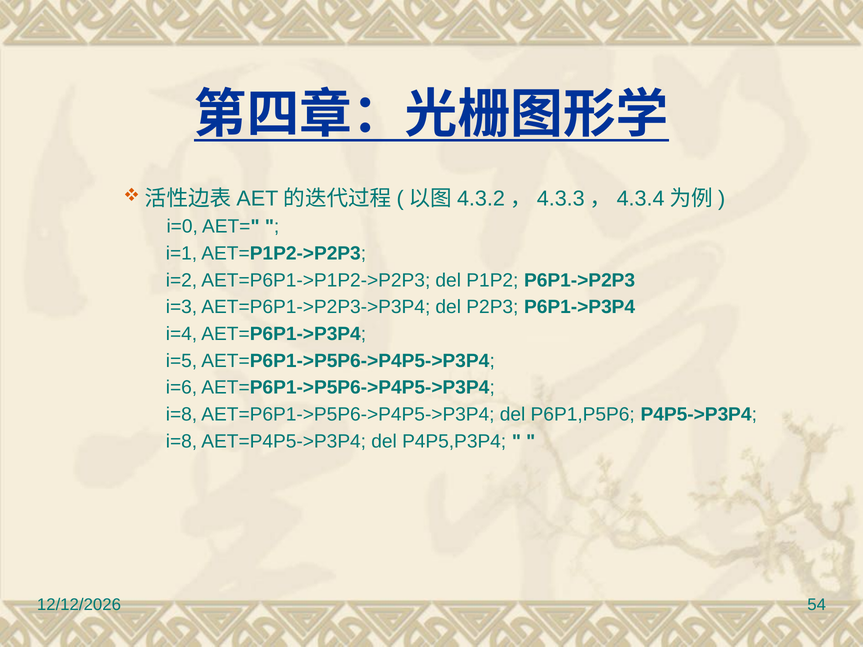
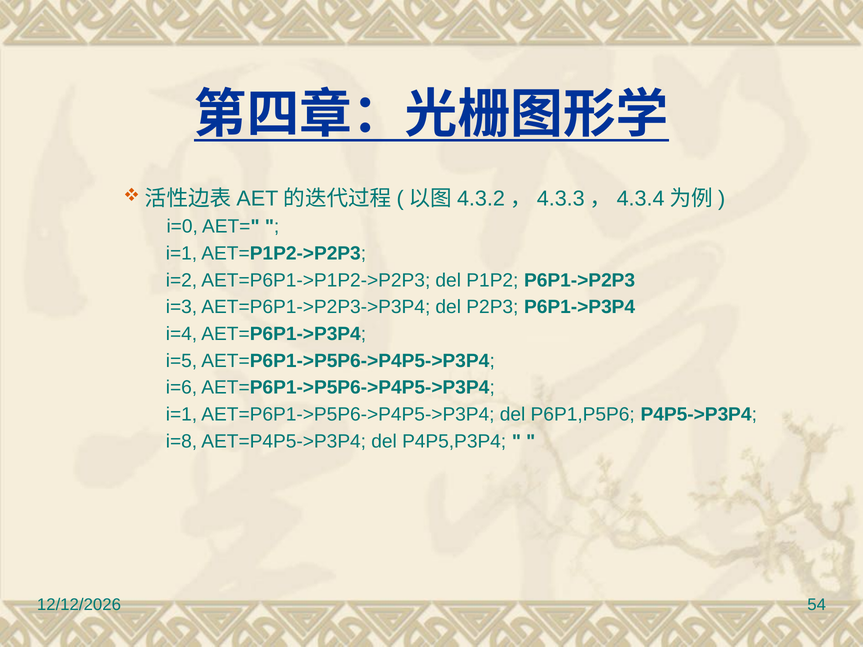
i=8: i=8 -> i=1 (182, 415)
